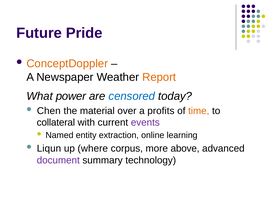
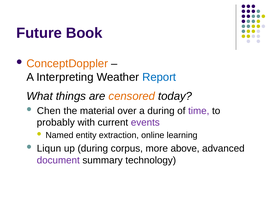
Pride: Pride -> Book (84, 33)
Newspaper: Newspaper -> Interpreting (65, 77)
Report colour: orange -> blue (159, 77)
power: power -> things (71, 96)
censored colour: blue -> orange (132, 96)
a profits: profits -> during (161, 110)
time colour: orange -> purple (199, 110)
collateral: collateral -> probably (56, 122)
up where: where -> during (93, 148)
